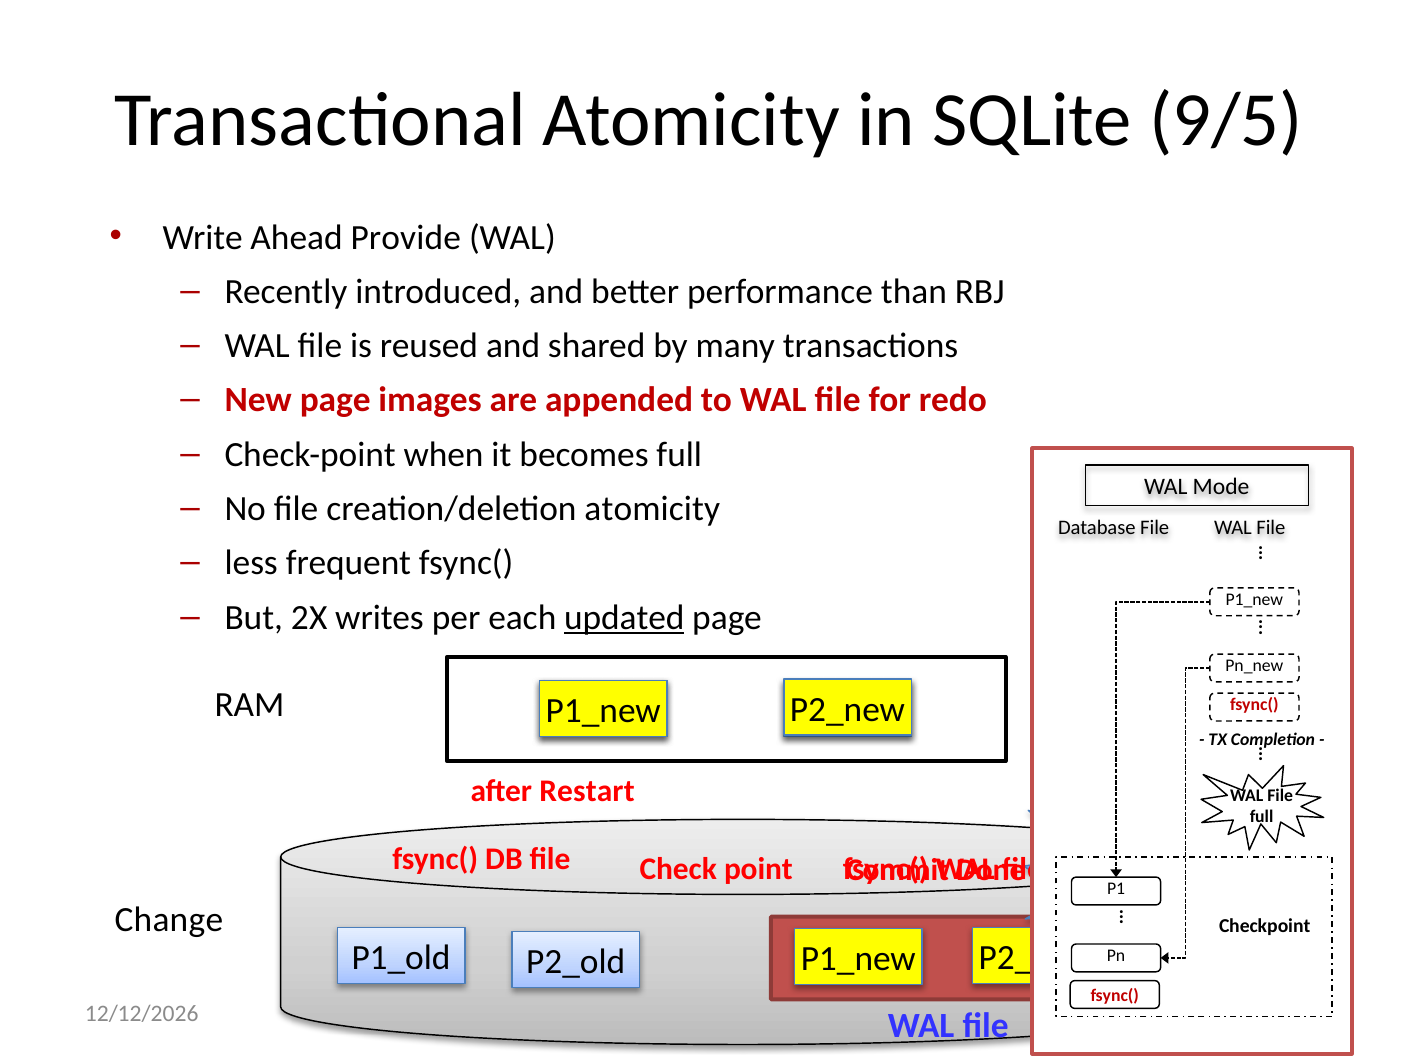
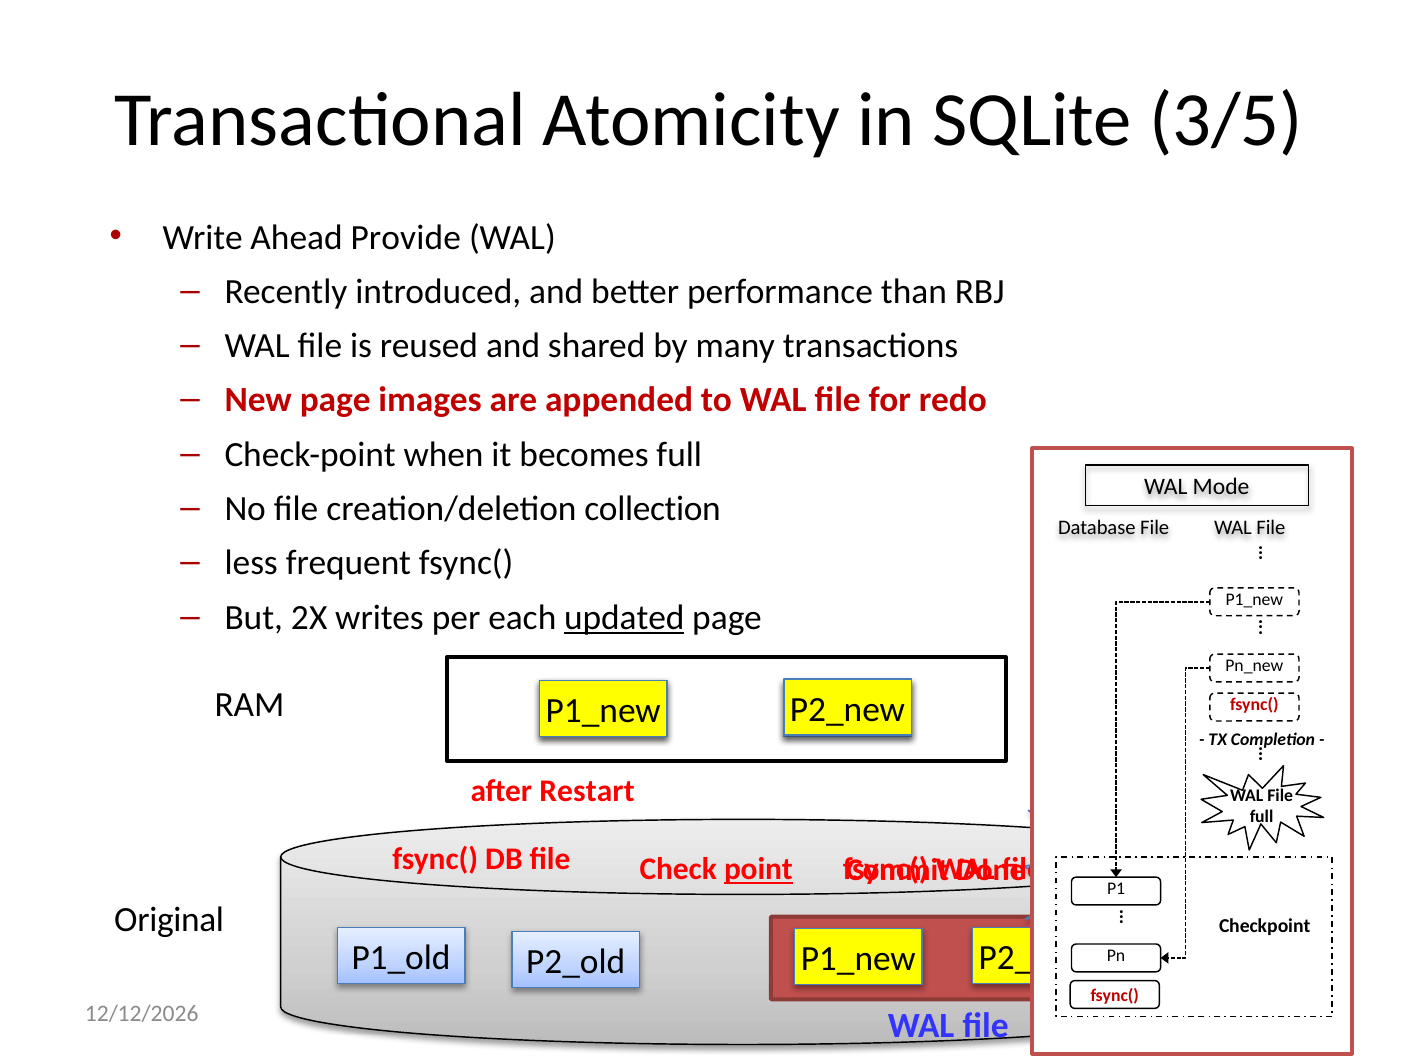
9/5: 9/5 -> 3/5 (1226, 120)
creation/deletion atomicity: atomicity -> collection (653, 509)
point underline: none -> present (758, 869)
Change: Change -> Original (169, 920)
